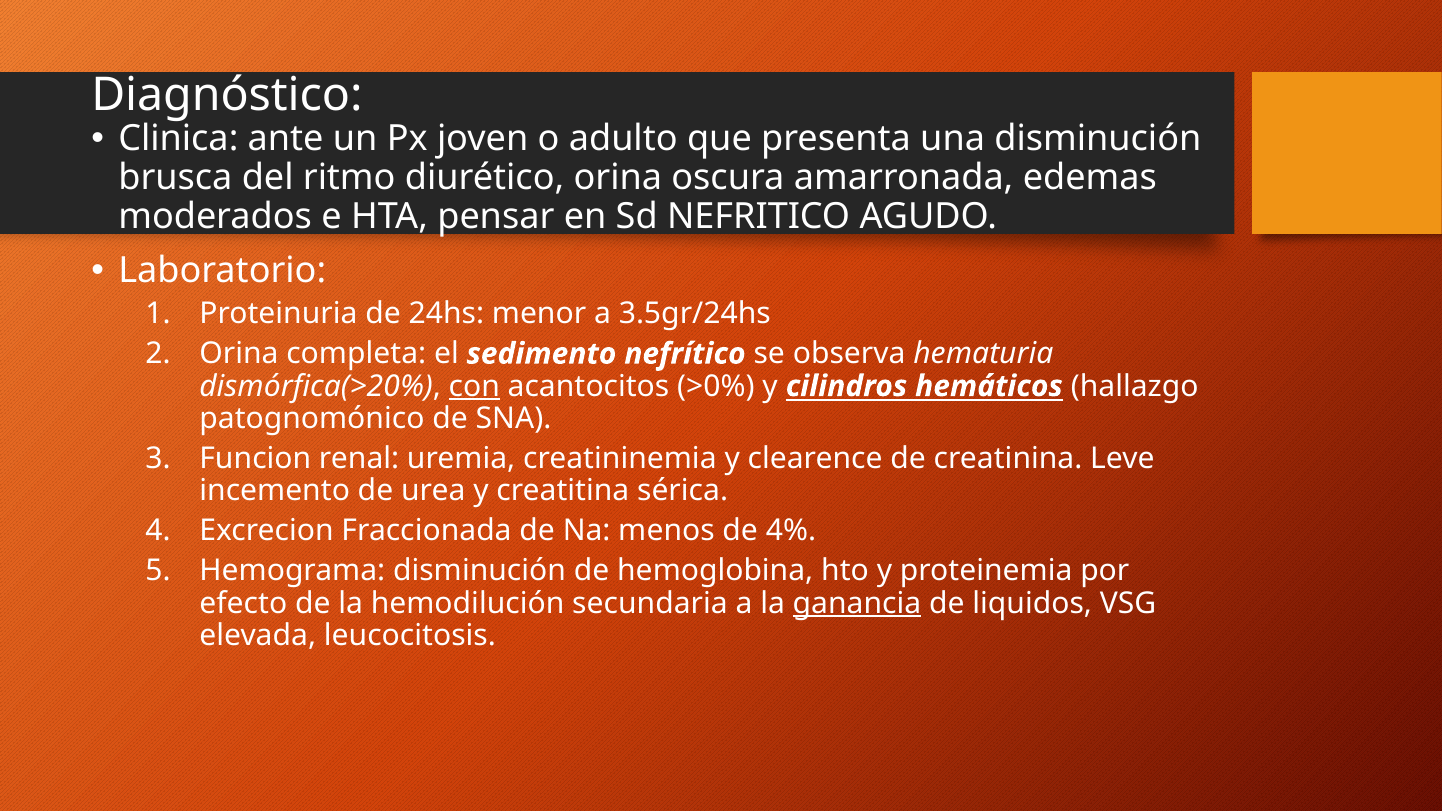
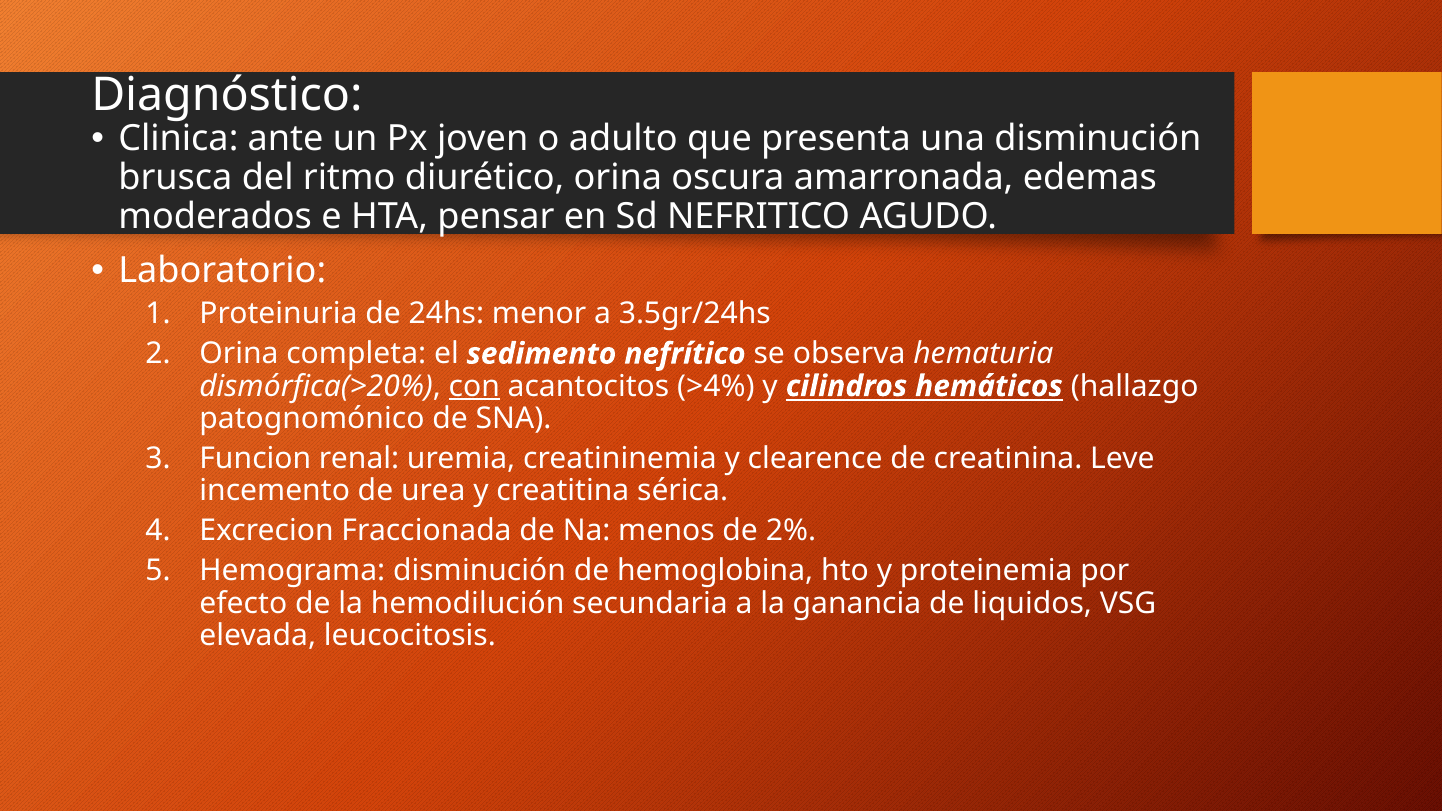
>0%: >0% -> >4% (716, 386)
4%: 4% -> 2% (791, 531)
ganancia underline: present -> none (857, 603)
